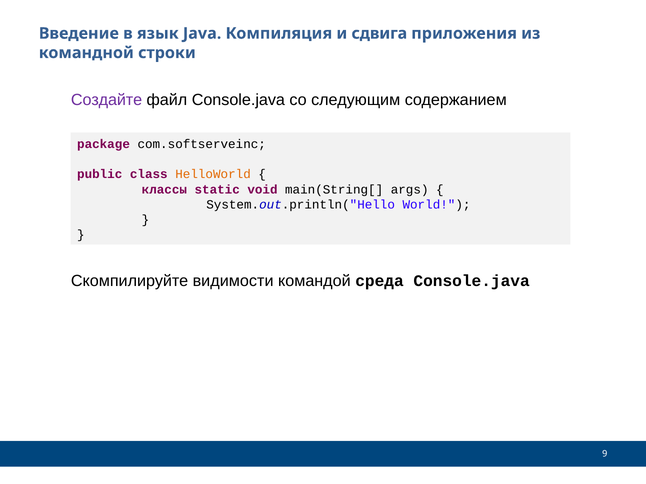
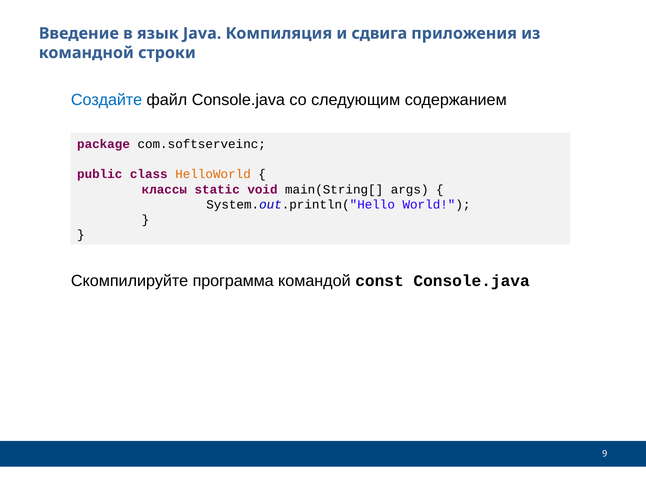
Создайте colour: purple -> blue (107, 100)
видимости: видимости -> программа (233, 281)
среда: среда -> const (380, 281)
